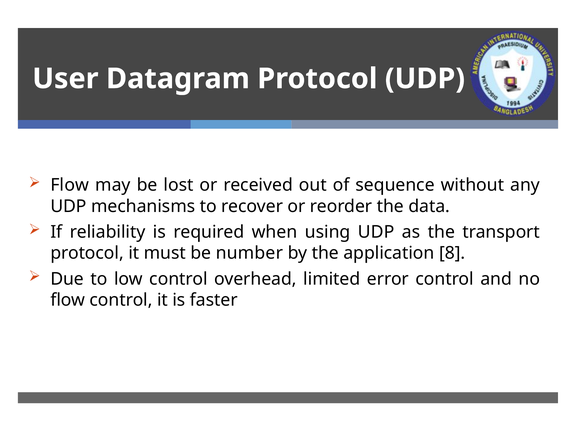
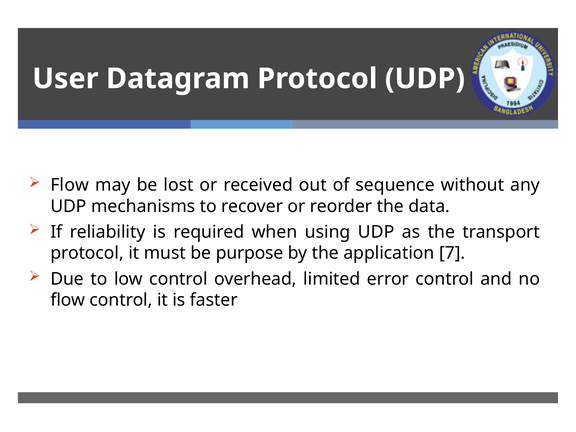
number: number -> purpose (250, 253)
8: 8 -> 7 (452, 253)
